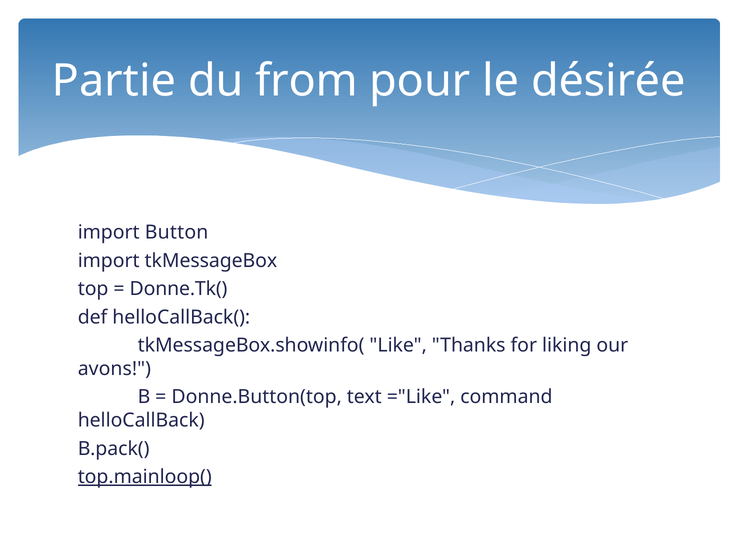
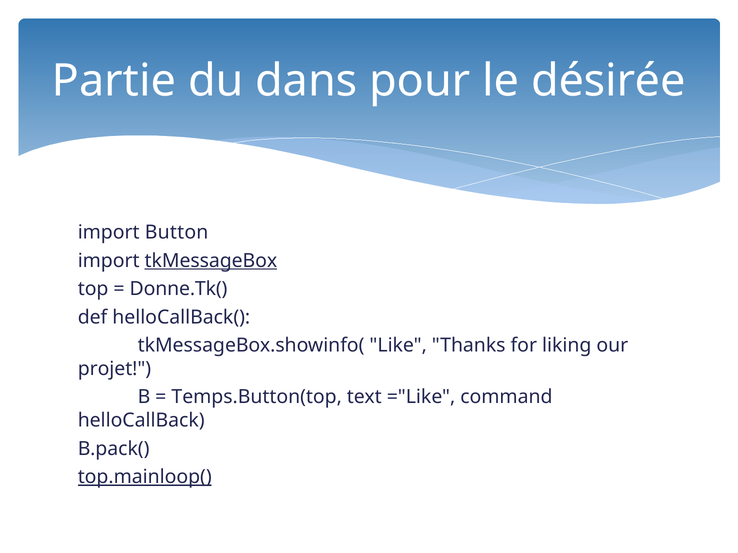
from: from -> dans (306, 81)
tkMessageBox underline: none -> present (211, 261)
avons: avons -> projet (114, 369)
Donne.Button(top: Donne.Button(top -> Temps.Button(top (257, 397)
